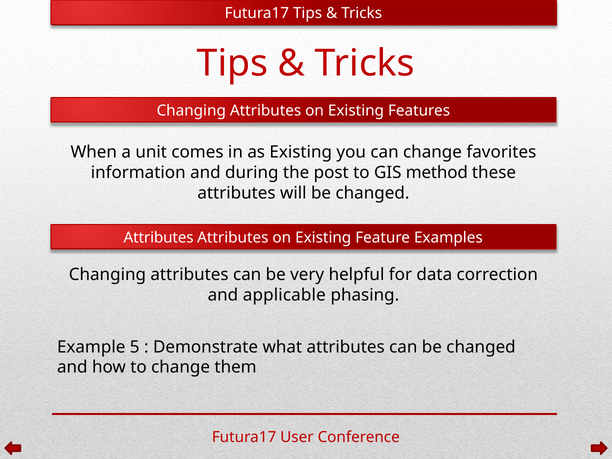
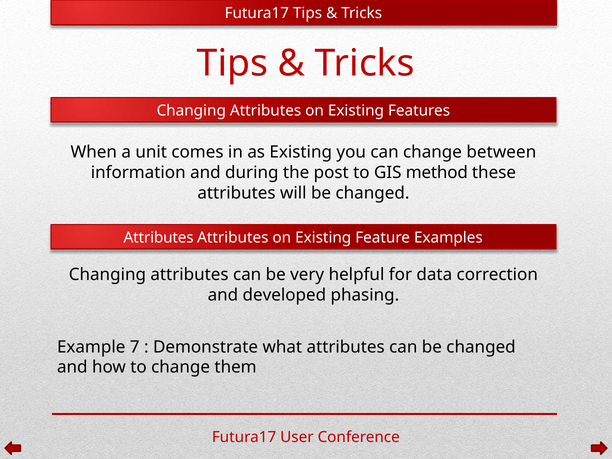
favorites: favorites -> between (501, 152)
applicable: applicable -> developed (284, 295)
5: 5 -> 7 (135, 347)
